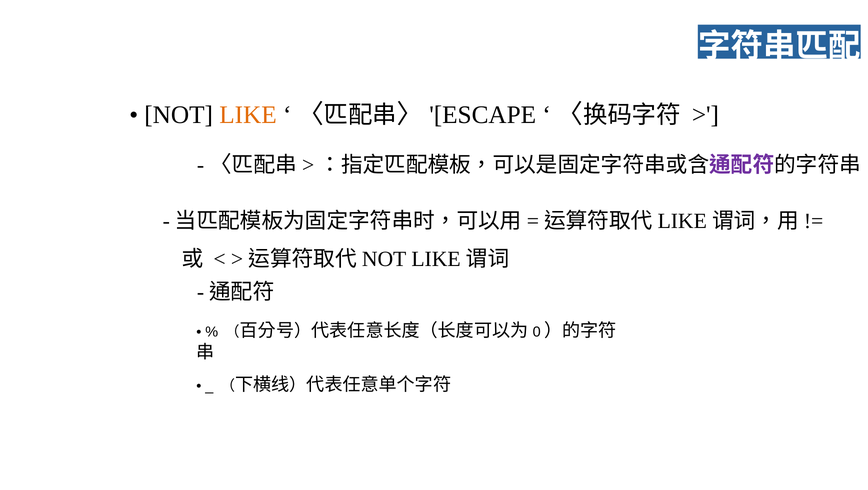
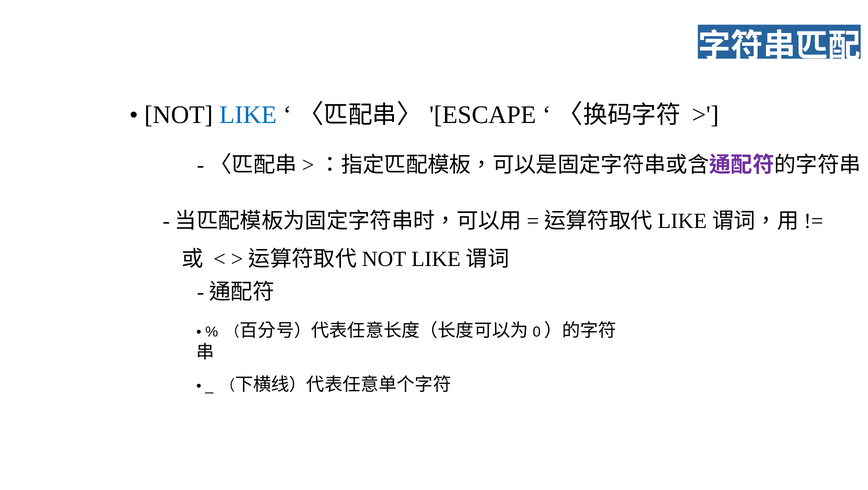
LIKE colour: orange -> blue (248, 115)
